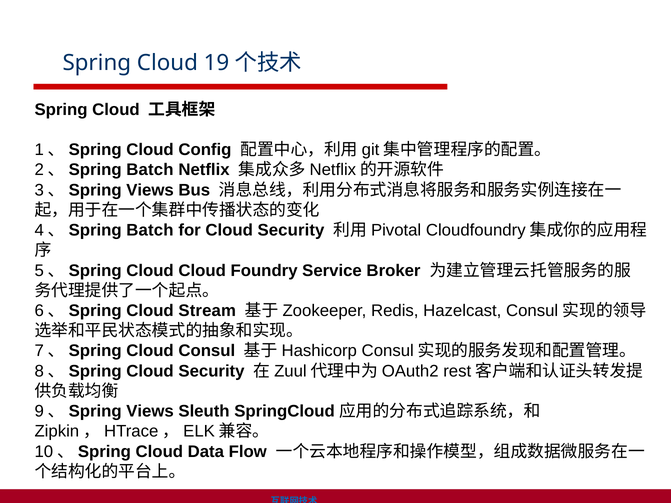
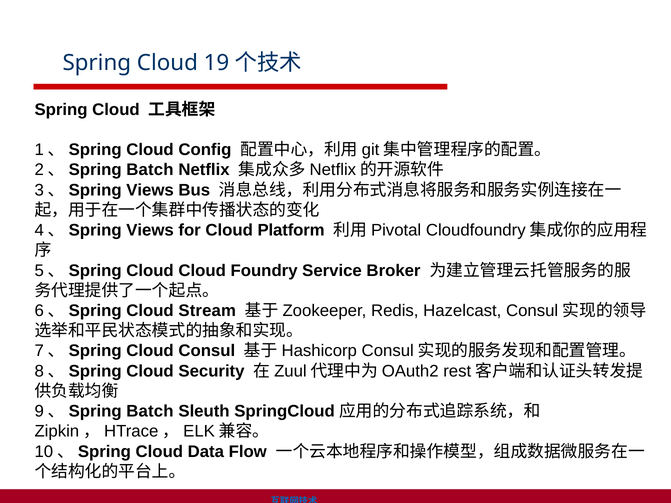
4、Spring Batch: Batch -> Views (150, 230)
for Cloud Security: Security -> Platform (291, 230)
9、Spring Views: Views -> Batch (150, 412)
